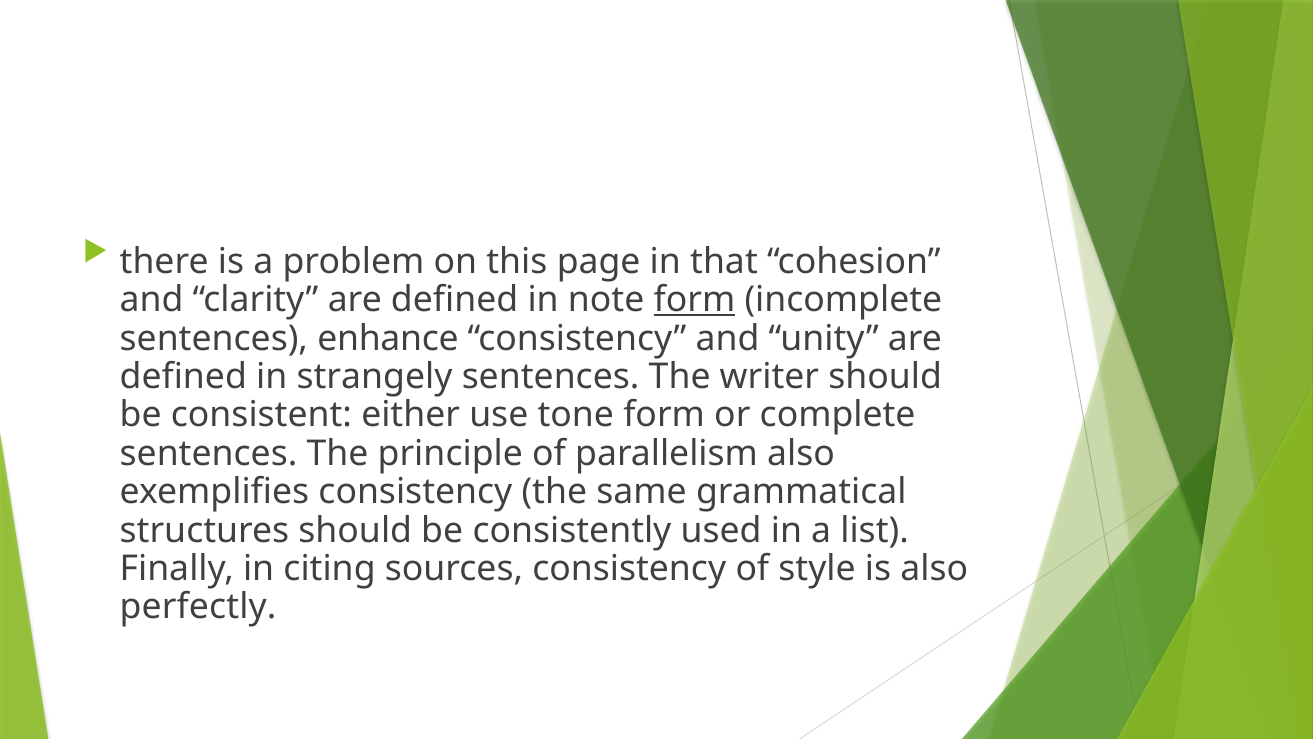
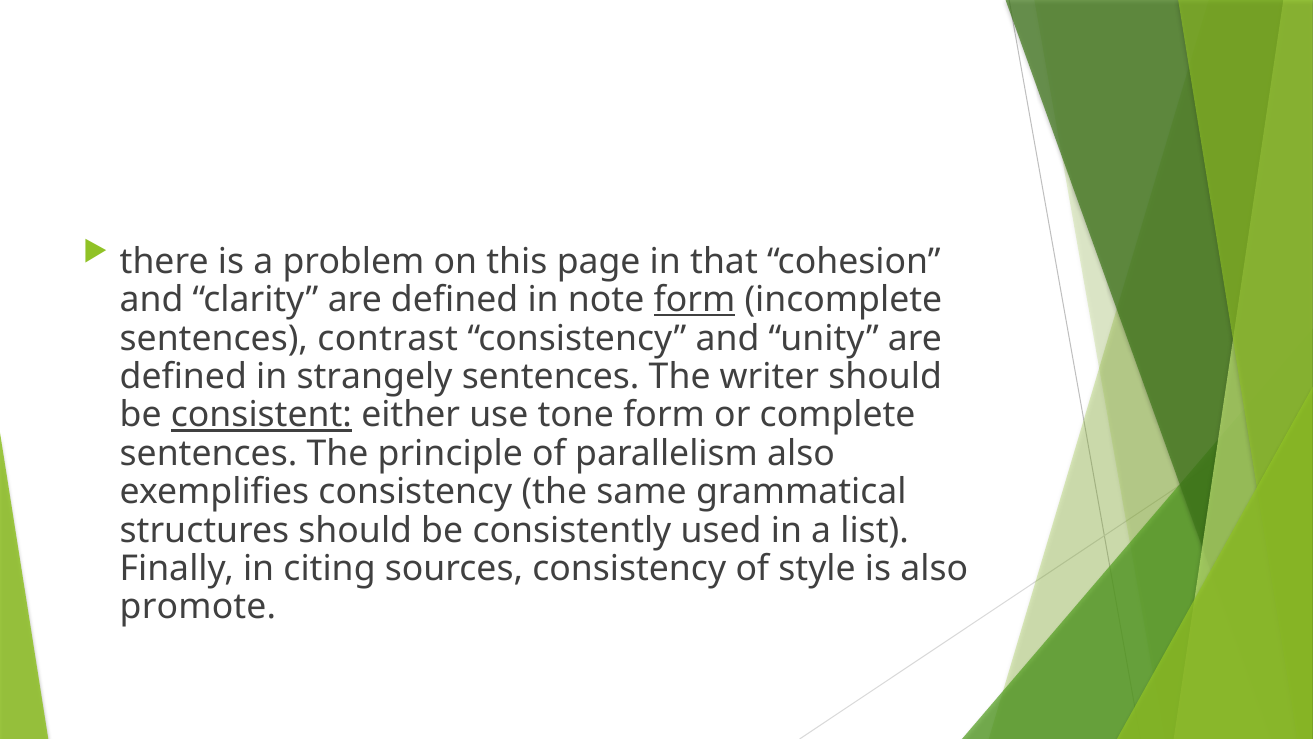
enhance: enhance -> contrast (388, 338)
consistent underline: none -> present (261, 415)
perfectly: perfectly -> promote (198, 607)
